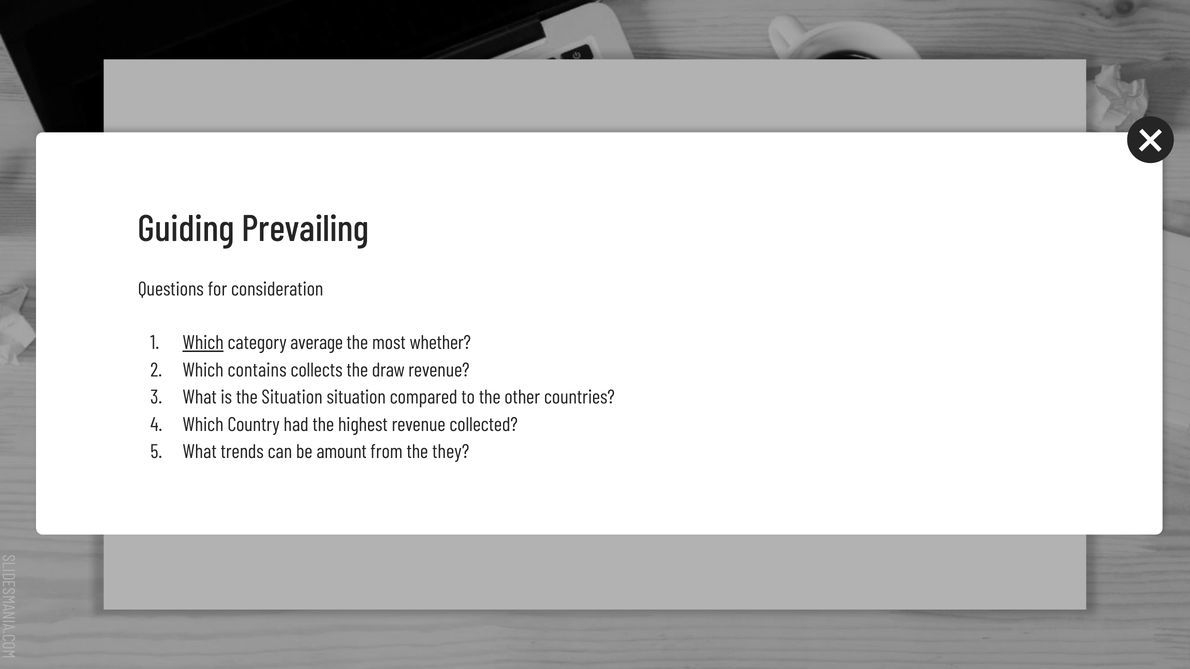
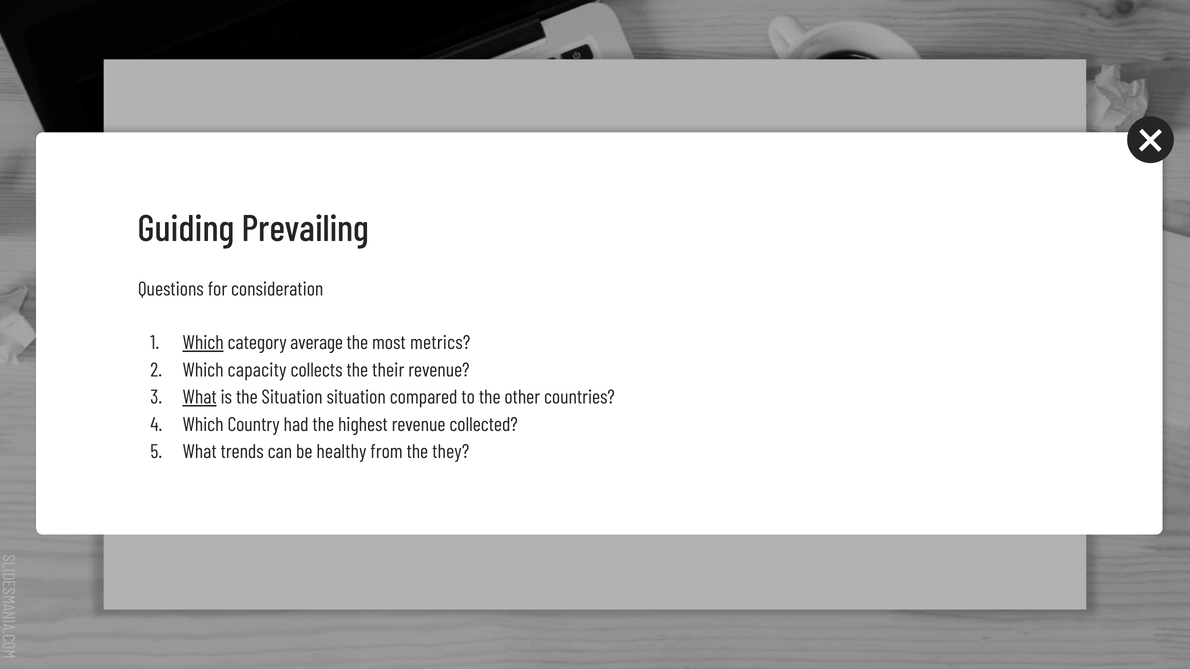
whether: whether -> metrics (440, 343)
contains: contains -> capacity (257, 370)
draw: draw -> their (388, 370)
What underline: none -> present (200, 398)
amount: amount -> healthy (341, 452)
